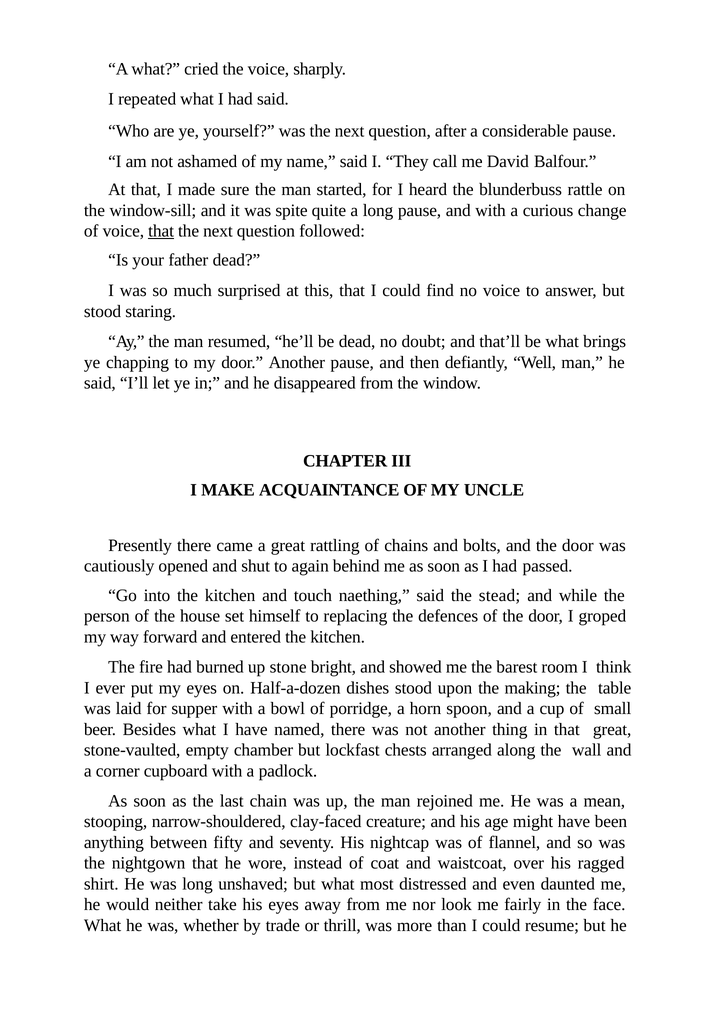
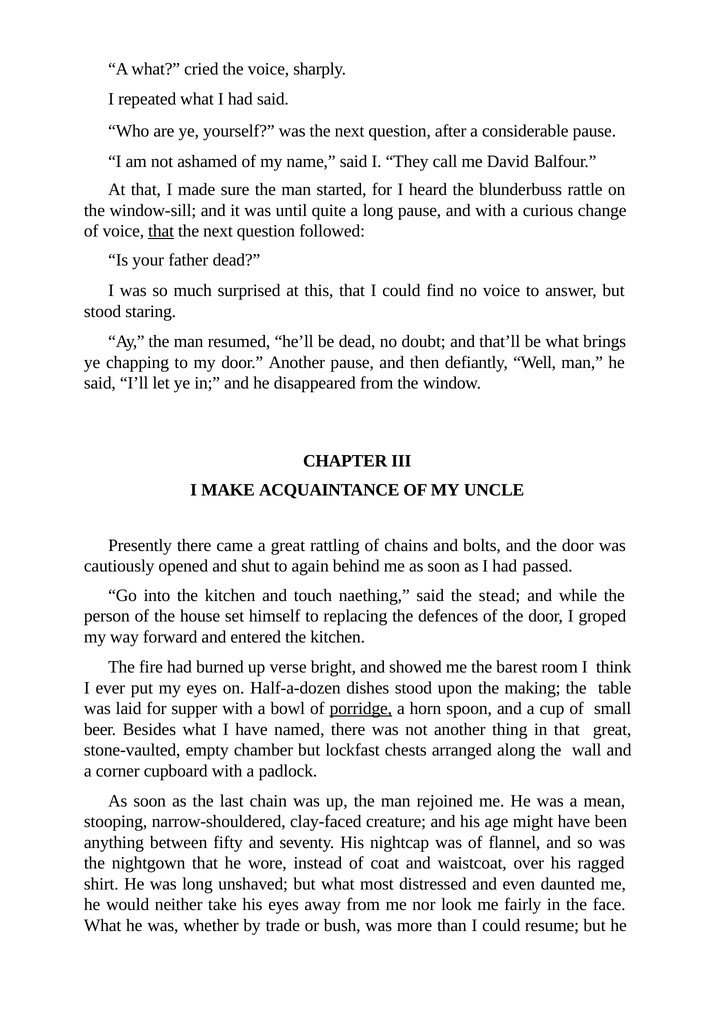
spite: spite -> until (292, 211)
stone: stone -> verse (288, 667)
porridge underline: none -> present (361, 709)
thrill: thrill -> bush (342, 926)
